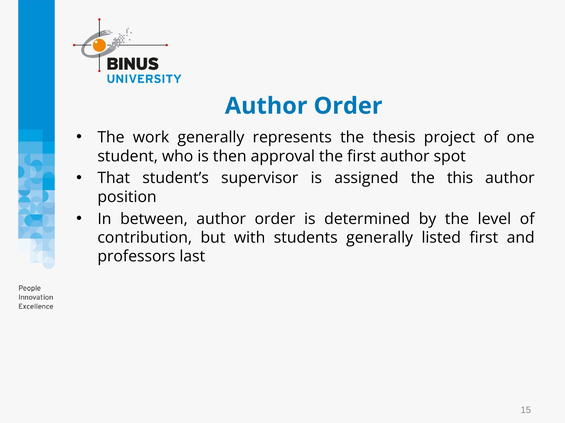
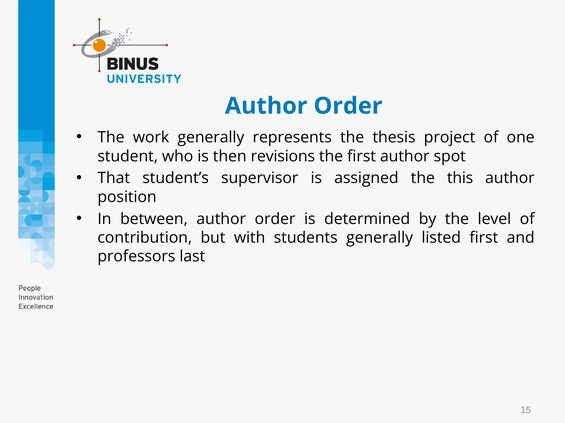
approval: approval -> revisions (283, 156)
